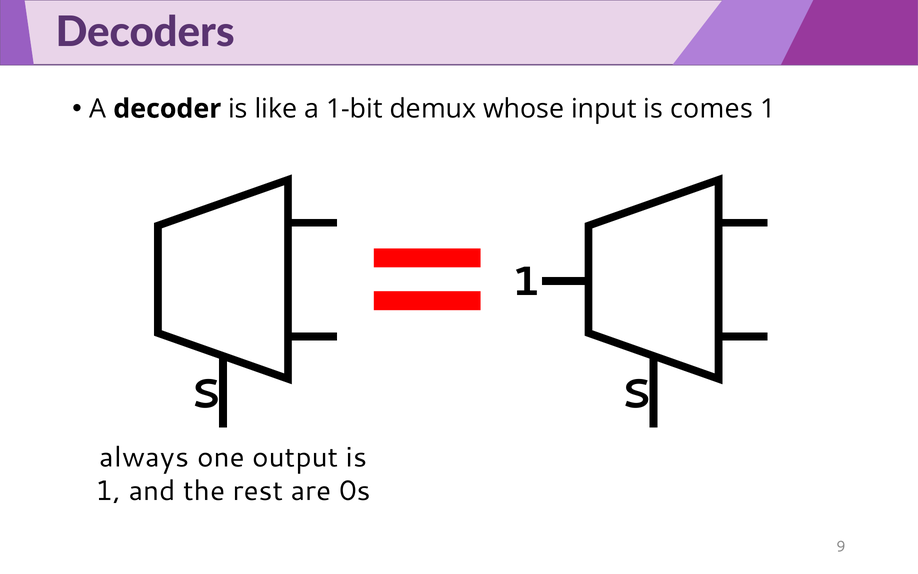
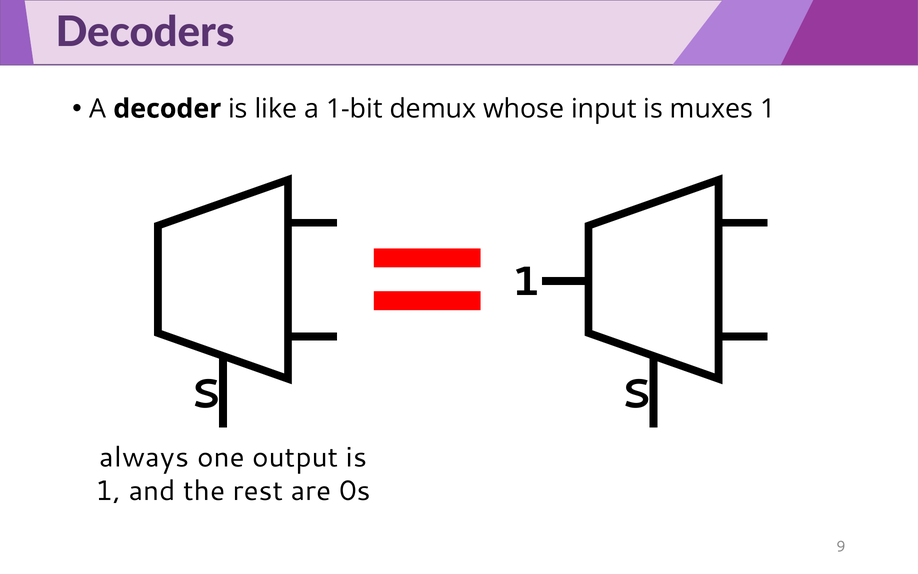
comes: comes -> muxes (712, 109)
